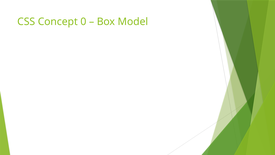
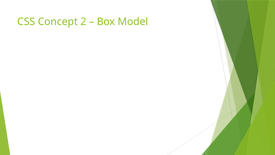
0: 0 -> 2 (83, 22)
